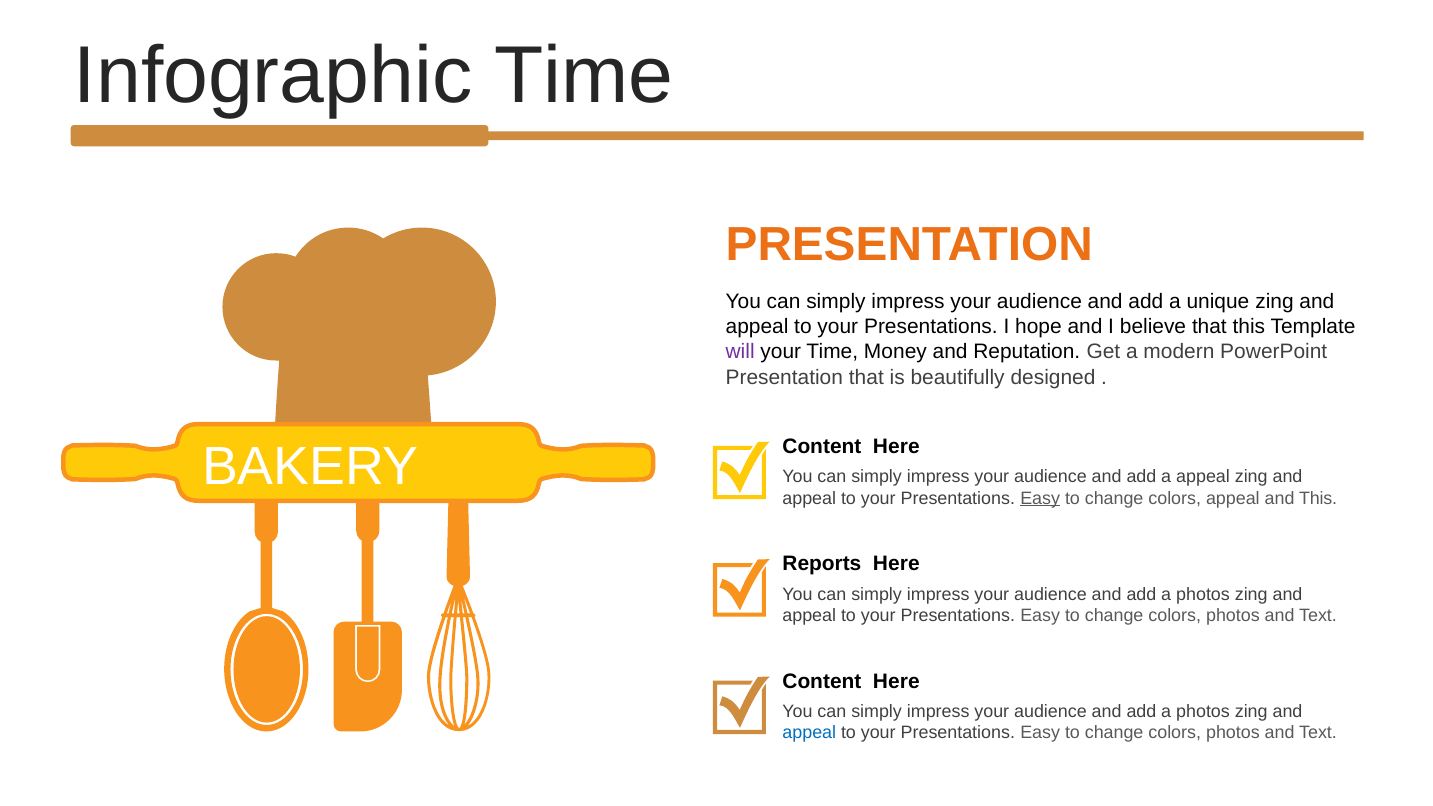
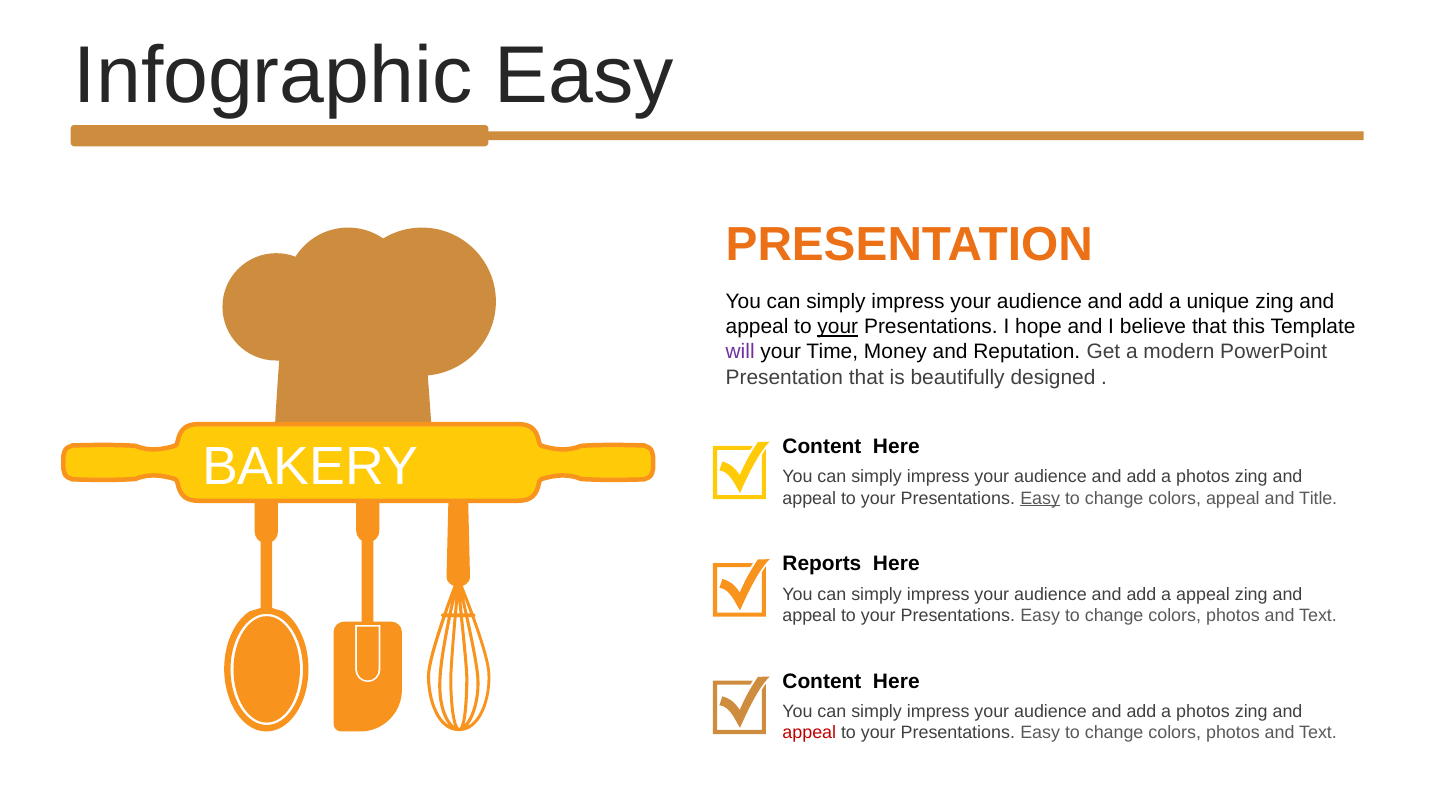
Infographic Time: Time -> Easy (584, 76)
your underline: none -> present (838, 327)
appeal: appeal -> photos (1203, 477)
and This: This -> Title (1318, 498)
photos: photos -> appeal (1203, 594)
appeal colour: blue -> red (809, 733)
